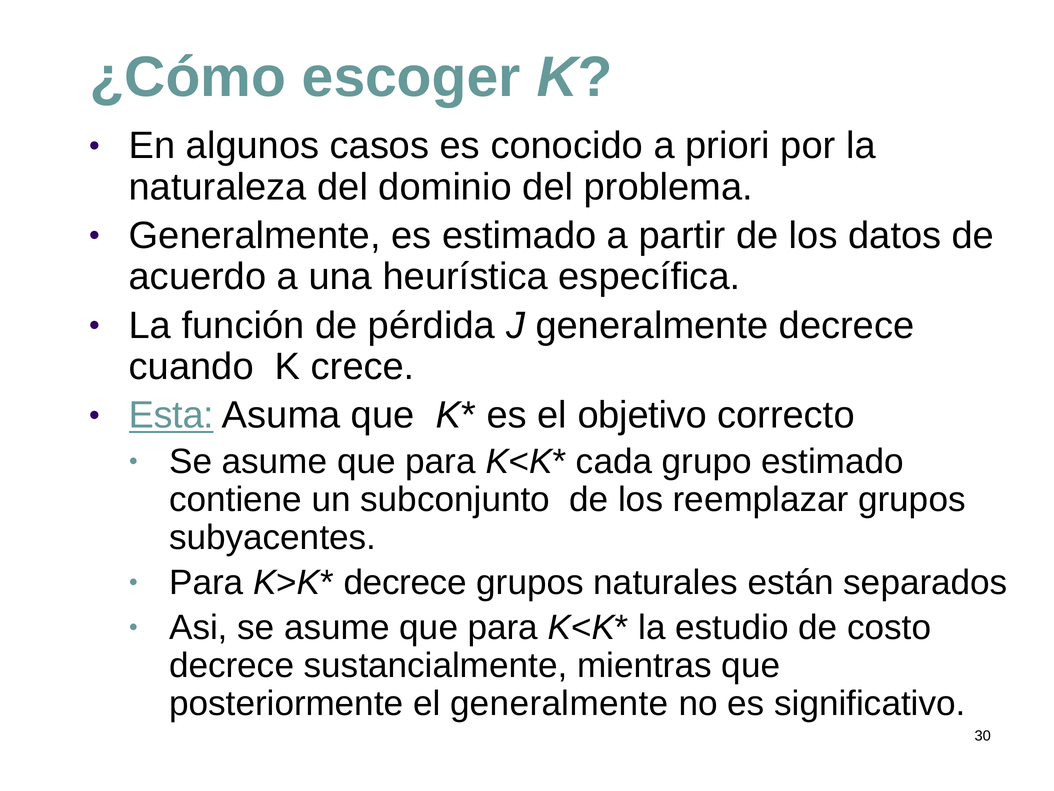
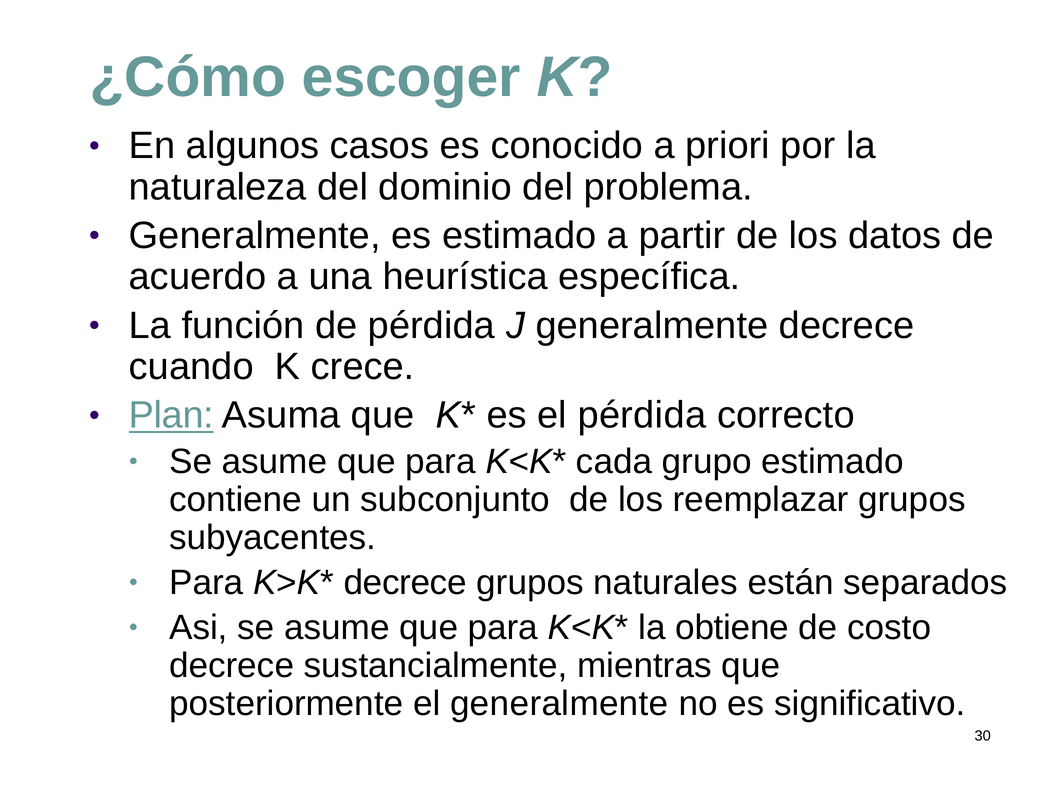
Esta: Esta -> Plan (171, 415)
el objetivo: objetivo -> pérdida (642, 415)
estudio: estudio -> obtiene (732, 627)
